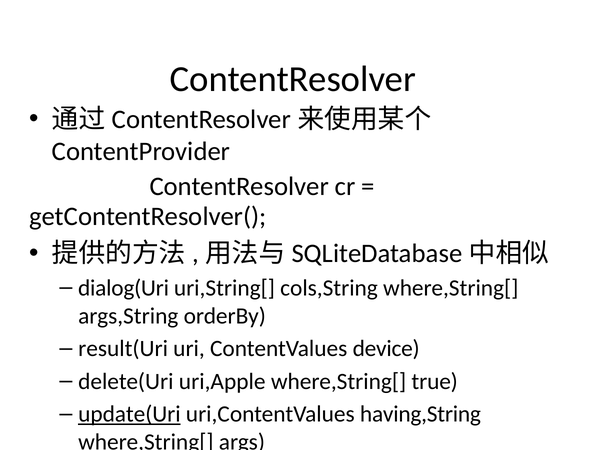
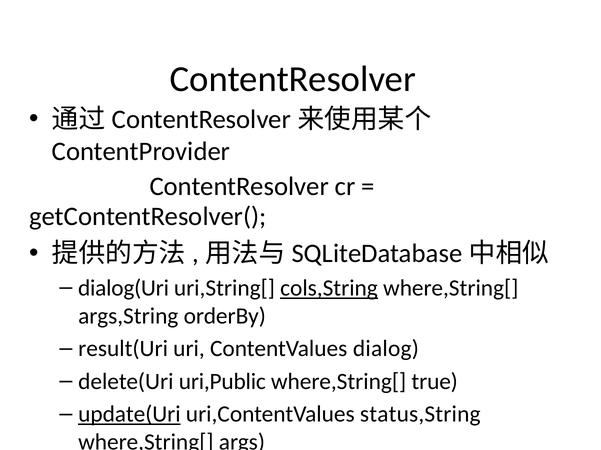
cols,String underline: none -> present (329, 289)
device: device -> dialog (386, 349)
uri,Apple: uri,Apple -> uri,Public (222, 382)
having,String: having,String -> status,String (420, 415)
